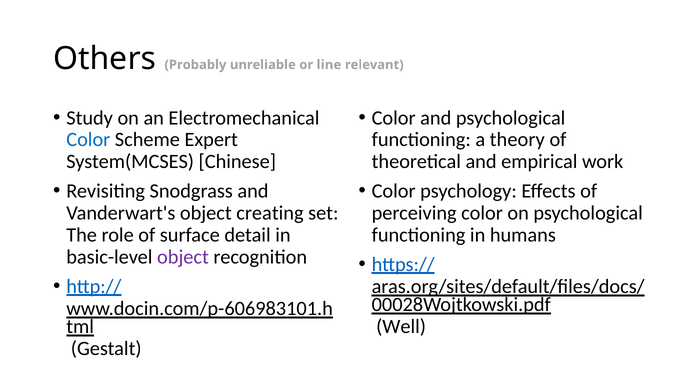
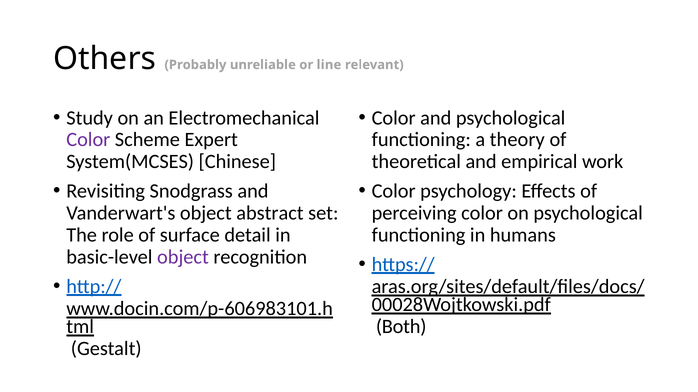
Color colour: blue -> purple (88, 140)
creating: creating -> abstract (270, 213)
Well: Well -> Both (401, 327)
